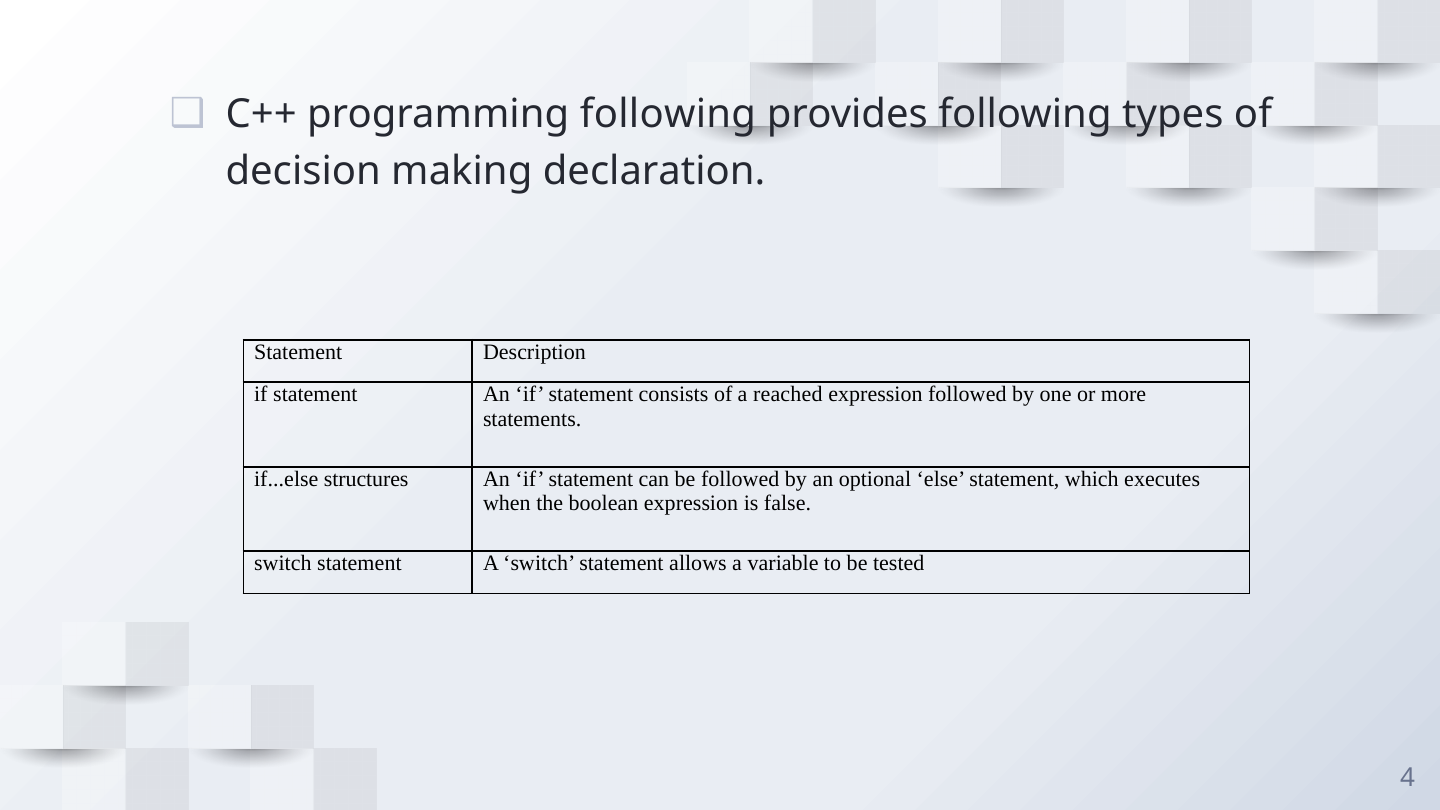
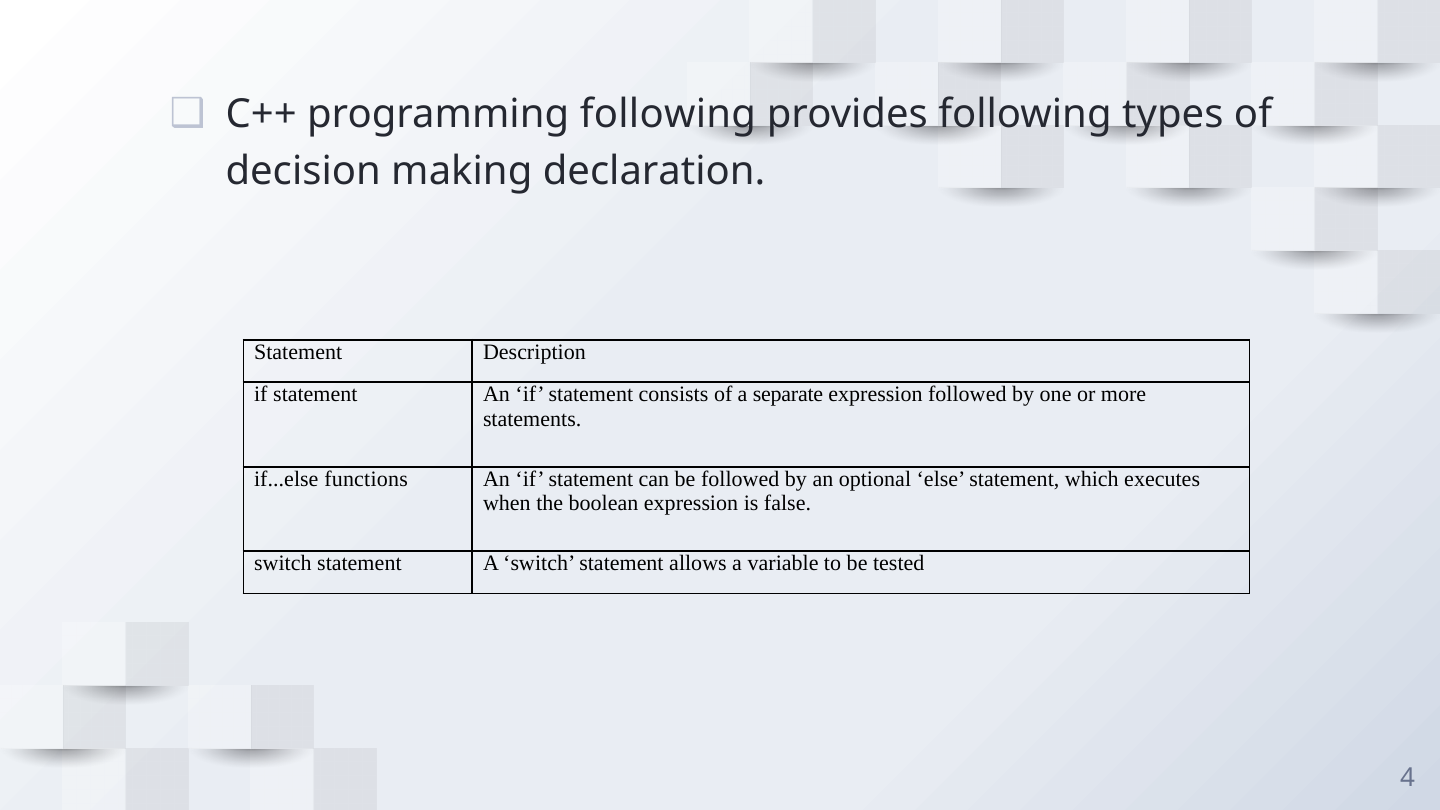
reached: reached -> separate (788, 395)
structures: structures -> functions (366, 479)
